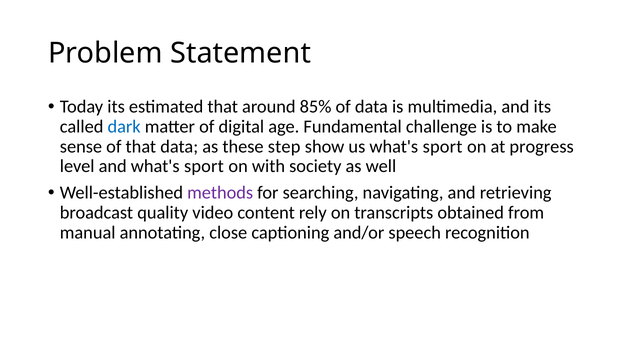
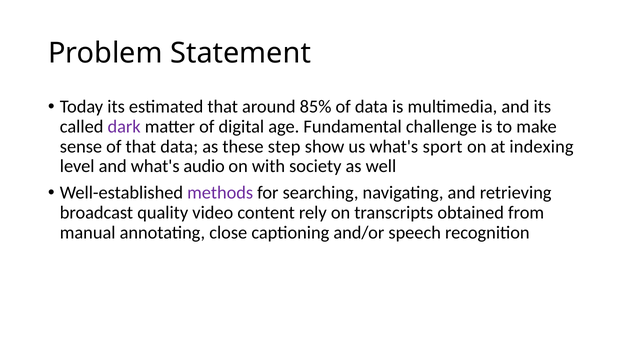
dark colour: blue -> purple (124, 126)
progress: progress -> indexing (542, 146)
and what's sport: sport -> audio (204, 166)
